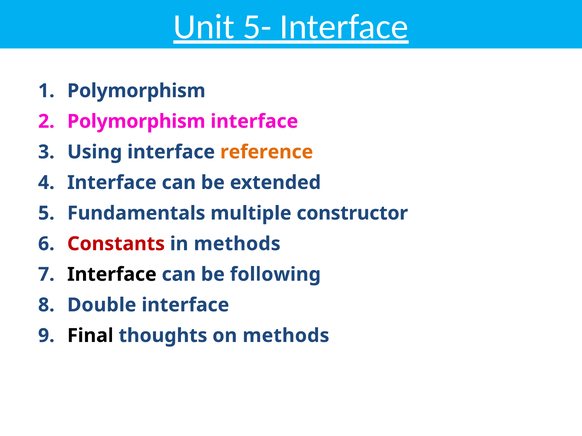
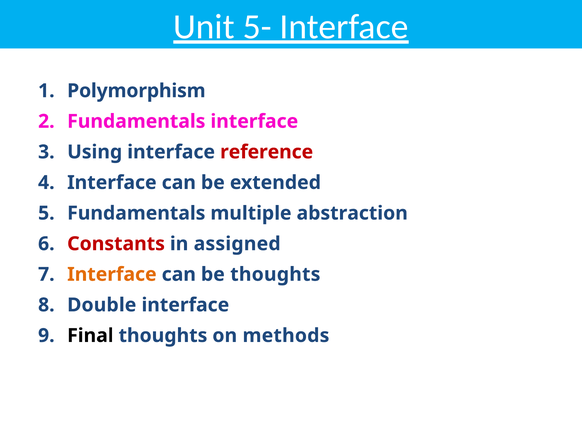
Polymorphism: Polymorphism -> Fundamentals (136, 122)
reference colour: orange -> red (267, 152)
constructor: constructor -> abstraction (352, 213)
in methods: methods -> assigned (237, 244)
Interface colour: black -> orange (112, 275)
be following: following -> thoughts (275, 275)
